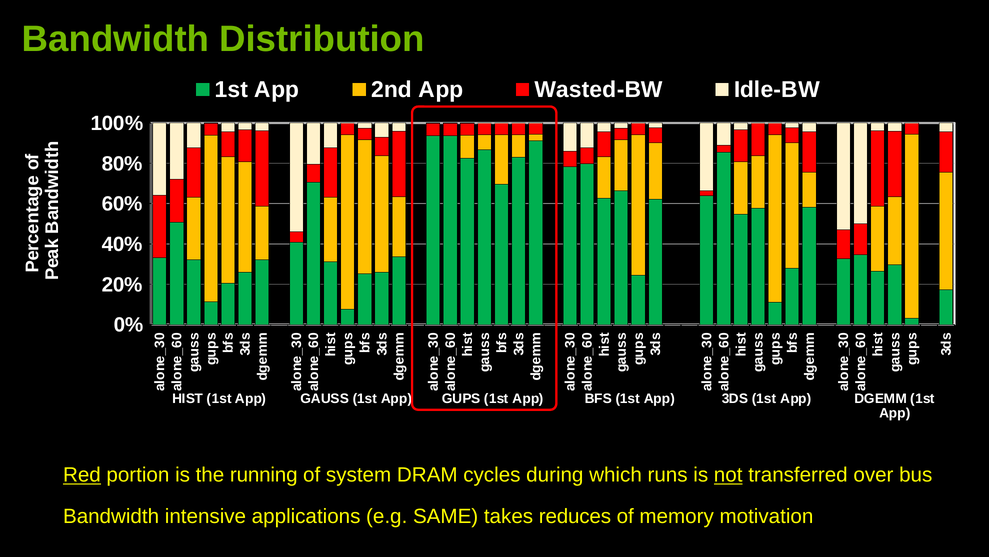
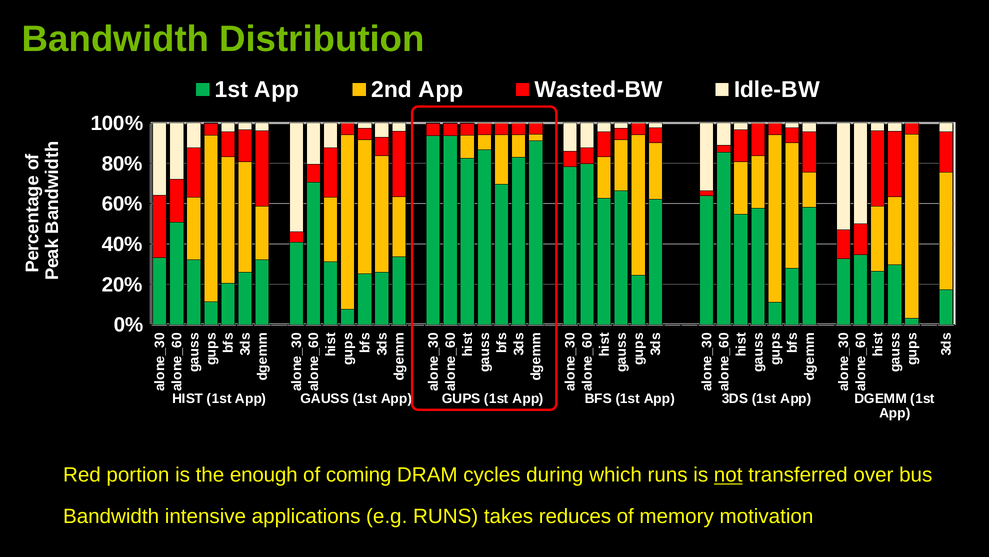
Red underline: present -> none (82, 475)
running: running -> enough (264, 475)
system: system -> coming (359, 475)
e.g SAME: SAME -> RUNS (446, 516)
